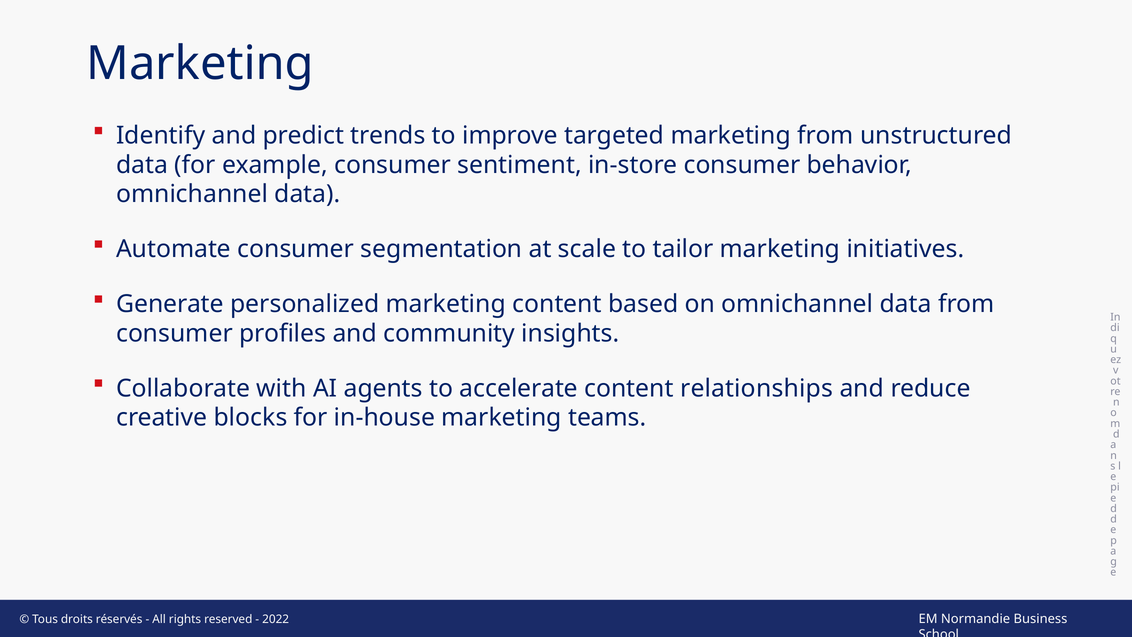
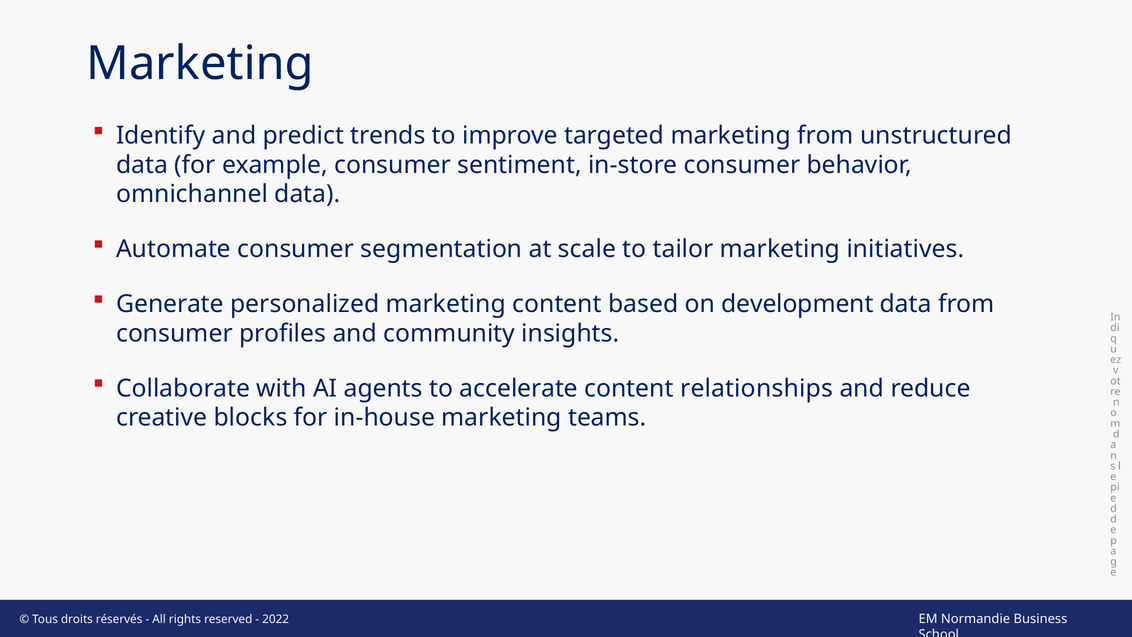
on omnichannel: omnichannel -> development (797, 304)
